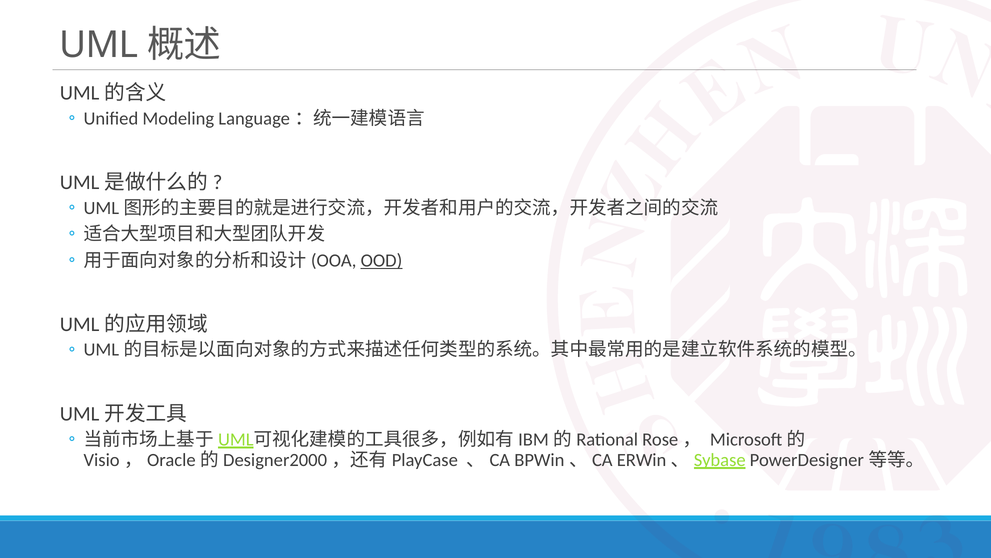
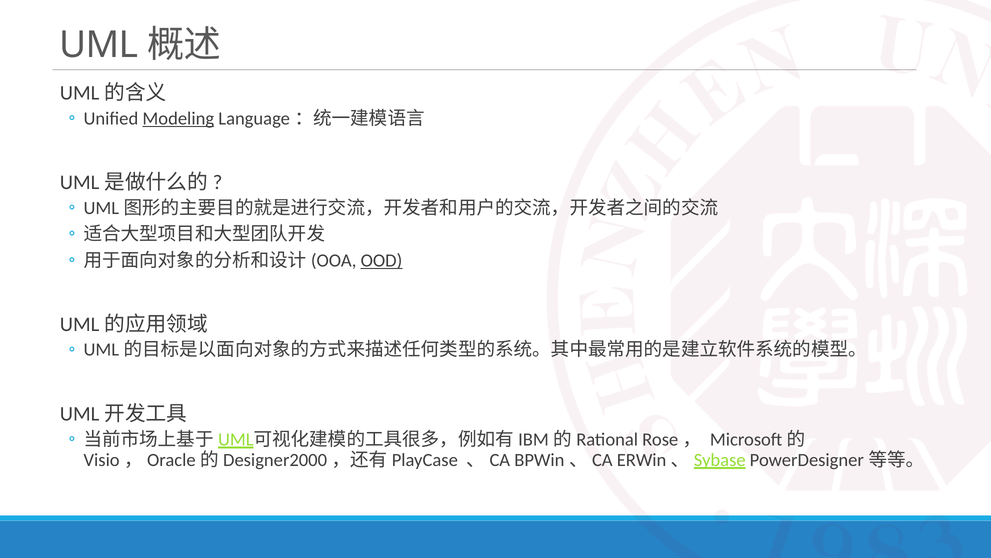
Modeling underline: none -> present (178, 118)
